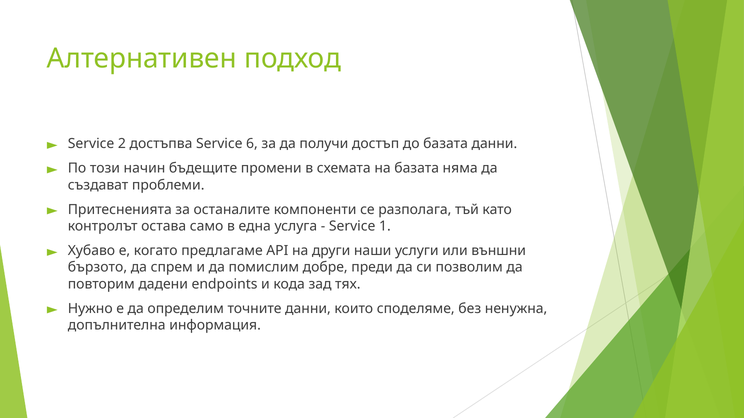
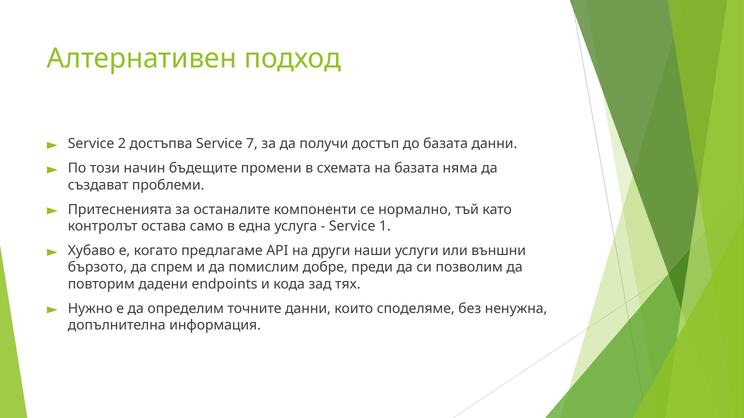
6: 6 -> 7 (252, 144)
разполага: разполага -> нормално (415, 210)
